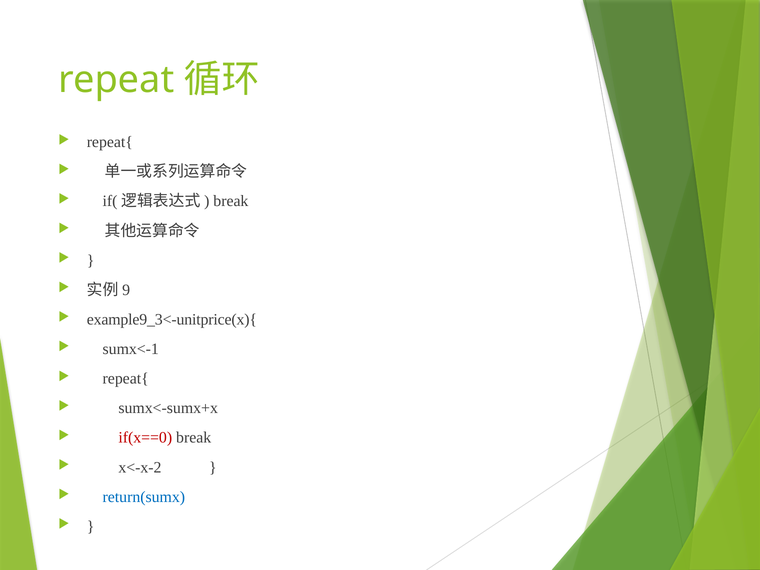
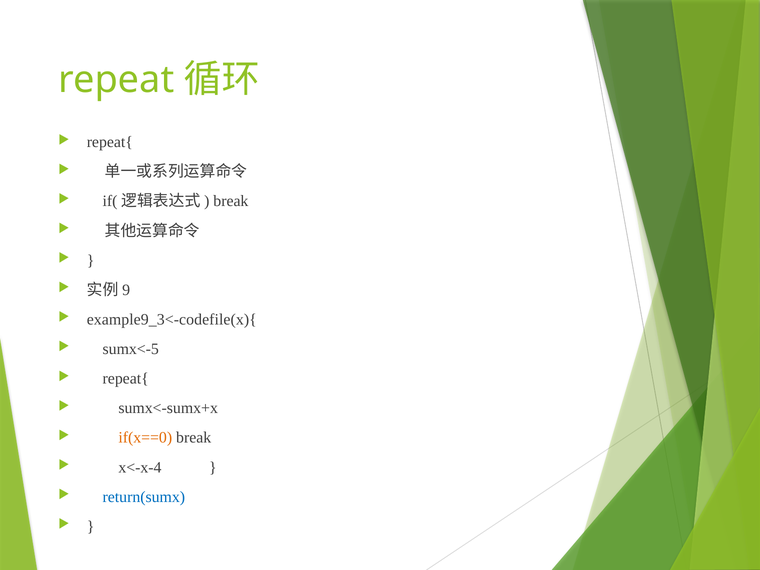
example9_3<-unitprice(x){: example9_3<-unitprice(x){ -> example9_3<-codefile(x){ (172, 320)
sumx<-1: sumx<-1 -> sumx<-5 (131, 349)
if(x==0 colour: red -> orange (145, 438)
x<-x-2: x<-x-2 -> x<-x-4 (140, 467)
